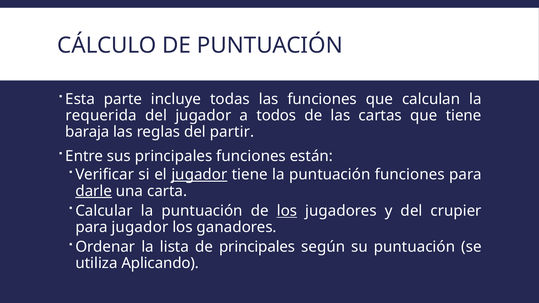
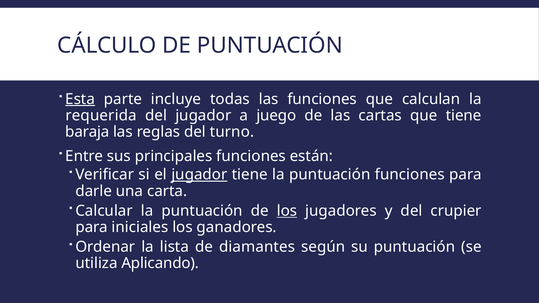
Esta underline: none -> present (80, 99)
todos: todos -> juego (276, 115)
partir: partir -> turno (232, 132)
darle underline: present -> none (94, 191)
para jugador: jugador -> iniciales (140, 227)
de principales: principales -> diamantes (257, 247)
